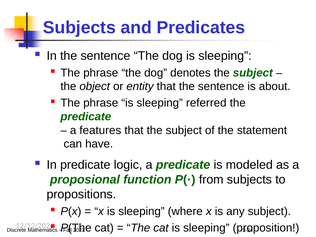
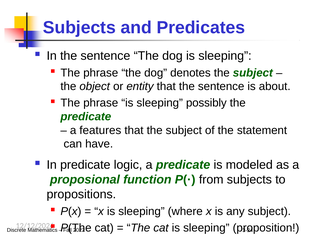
referred: referred -> possibly (206, 103)
